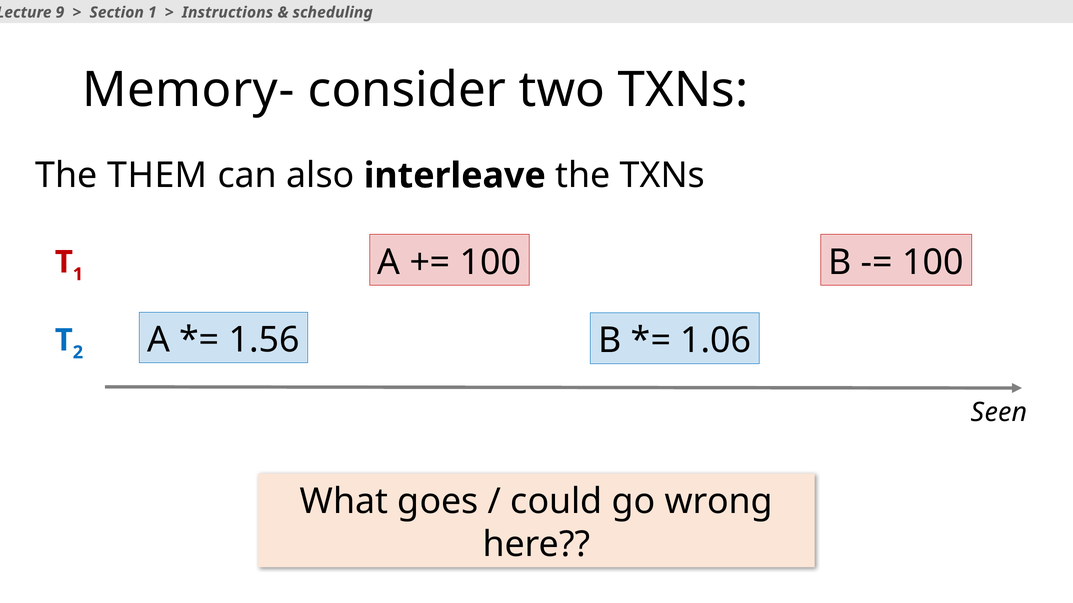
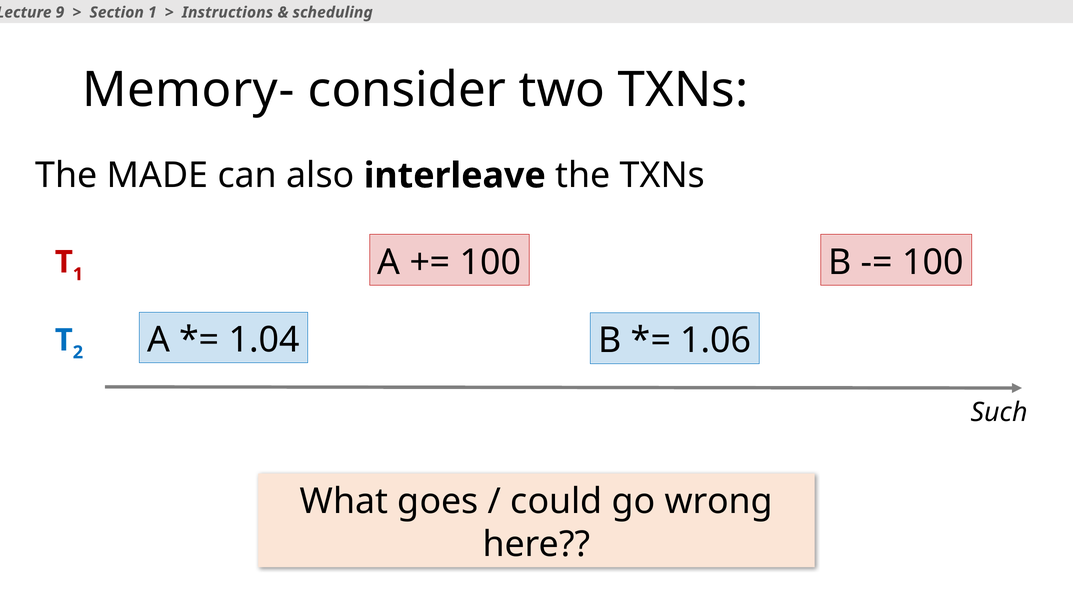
THEM: THEM -> MADE (157, 176)
1.56: 1.56 -> 1.04 (264, 340)
Seen: Seen -> Such (999, 413)
